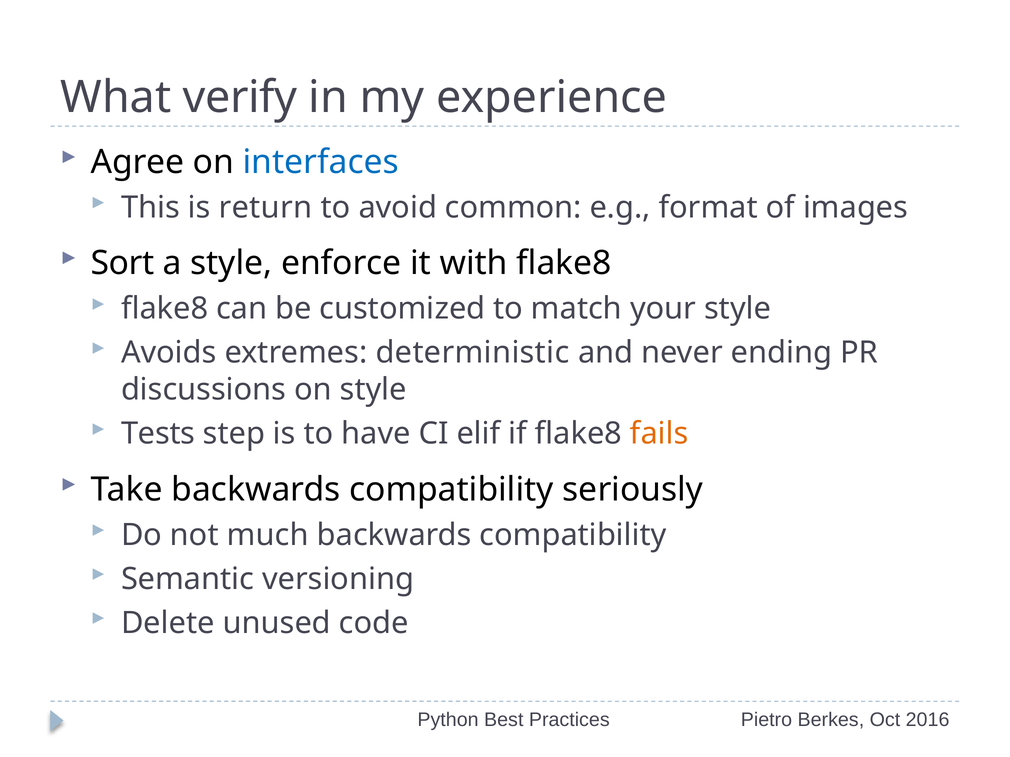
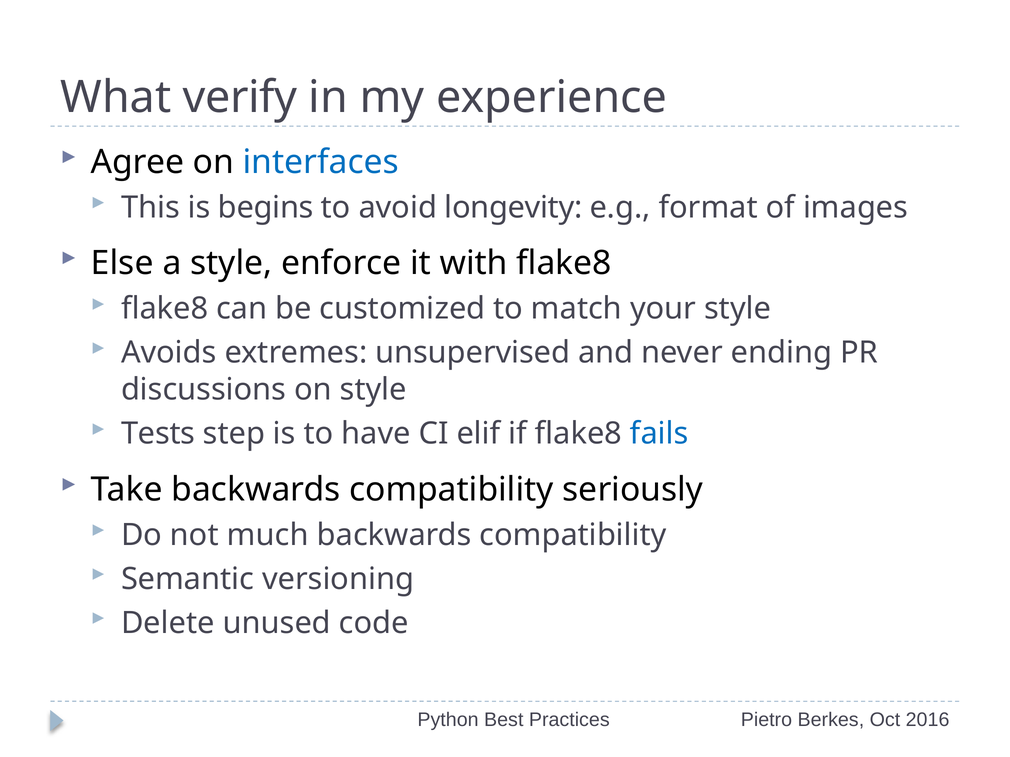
return: return -> begins (266, 208)
common: common -> longevity (513, 208)
Sort: Sort -> Else (122, 263)
deterministic: deterministic -> unsupervised (473, 353)
fails colour: orange -> blue (659, 434)
